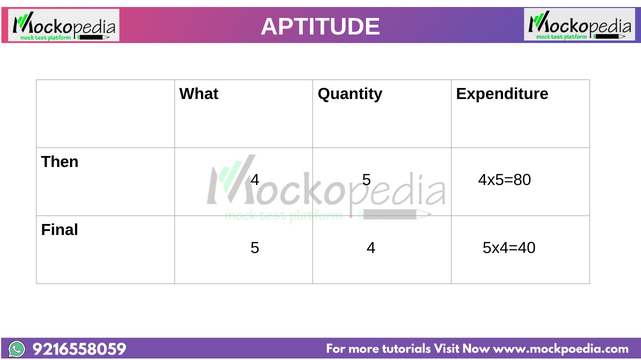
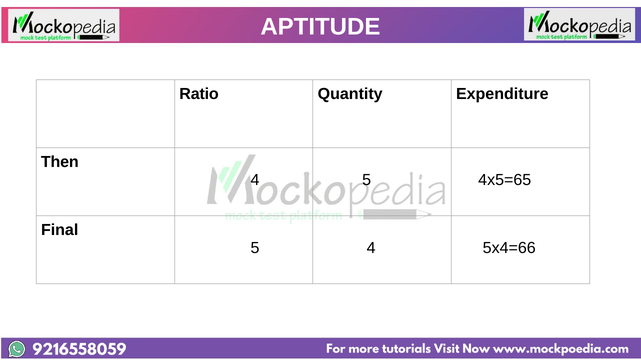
What: What -> Ratio (199, 94)
4x5=80: 4x5=80 -> 4x5=65 (505, 180)
5x4=40: 5x4=40 -> 5x4=66 (509, 248)
